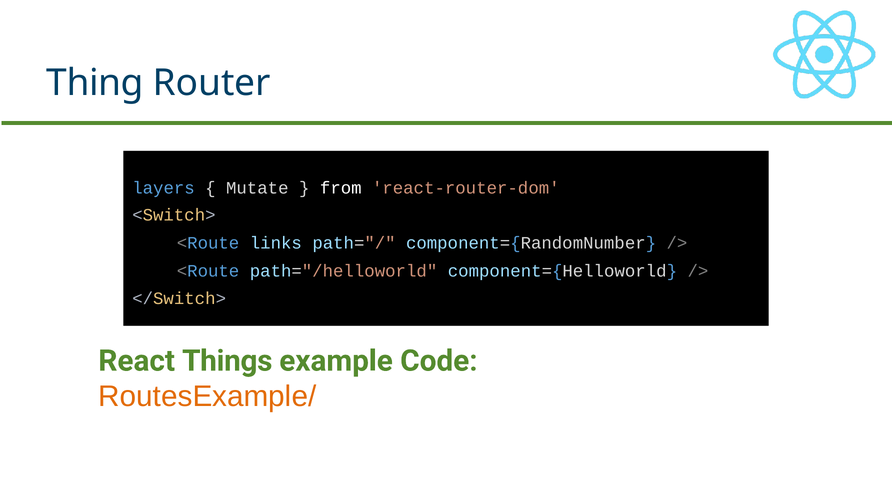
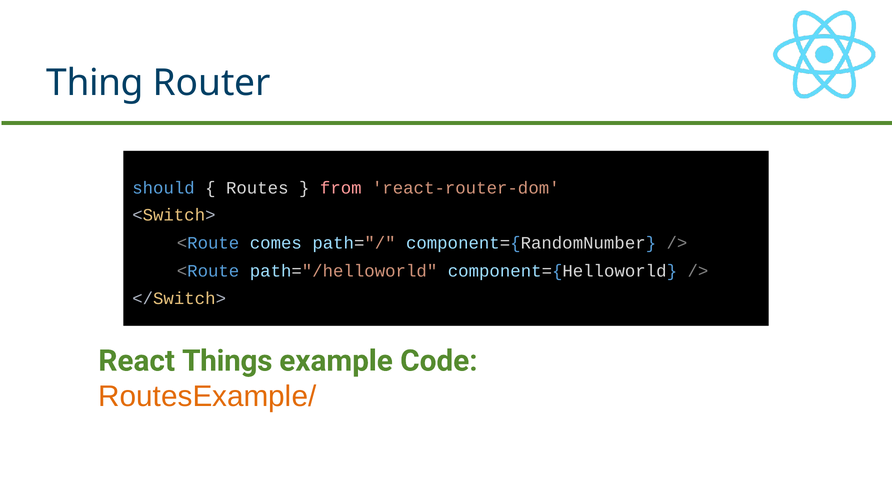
layers: layers -> should (164, 188)
Mutate: Mutate -> Routes (257, 188)
from colour: white -> pink (341, 188)
links: links -> comes (276, 243)
